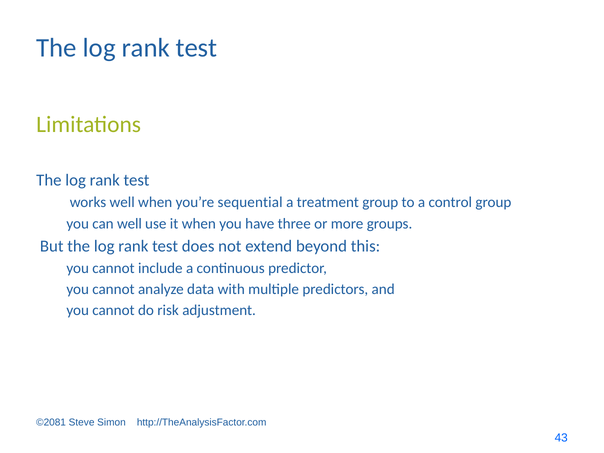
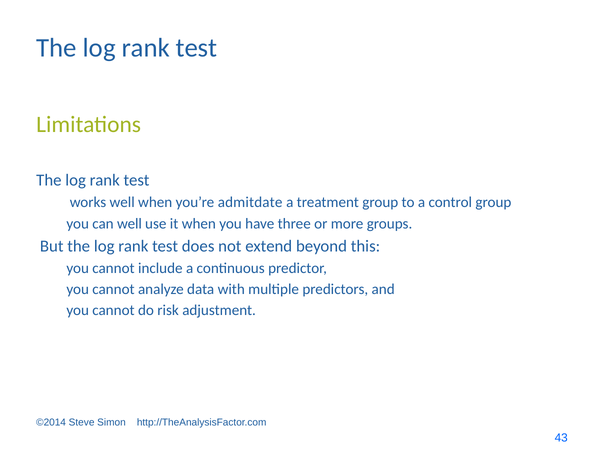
sequential: sequential -> admitdate (250, 202)
©2081: ©2081 -> ©2014 (51, 422)
